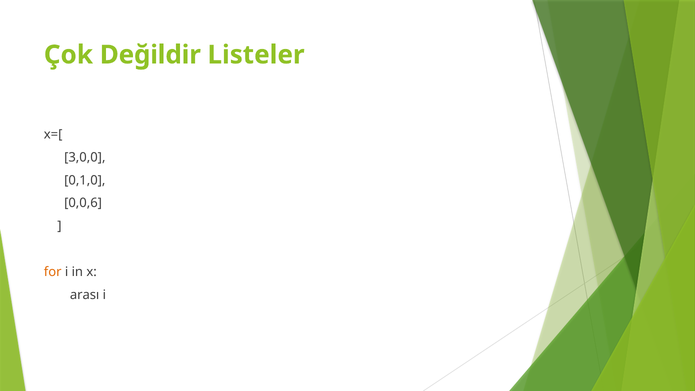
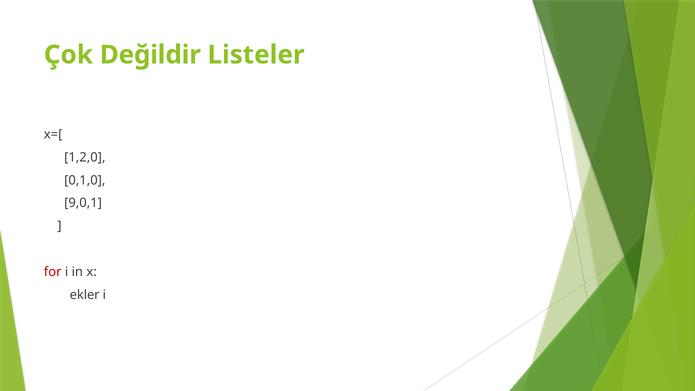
3,0,0: 3,0,0 -> 1,2,0 (85, 157)
0,0,6: 0,0,6 -> 9,0,1 (83, 203)
for colour: orange -> red (53, 272)
arası: arası -> ekler (85, 295)
